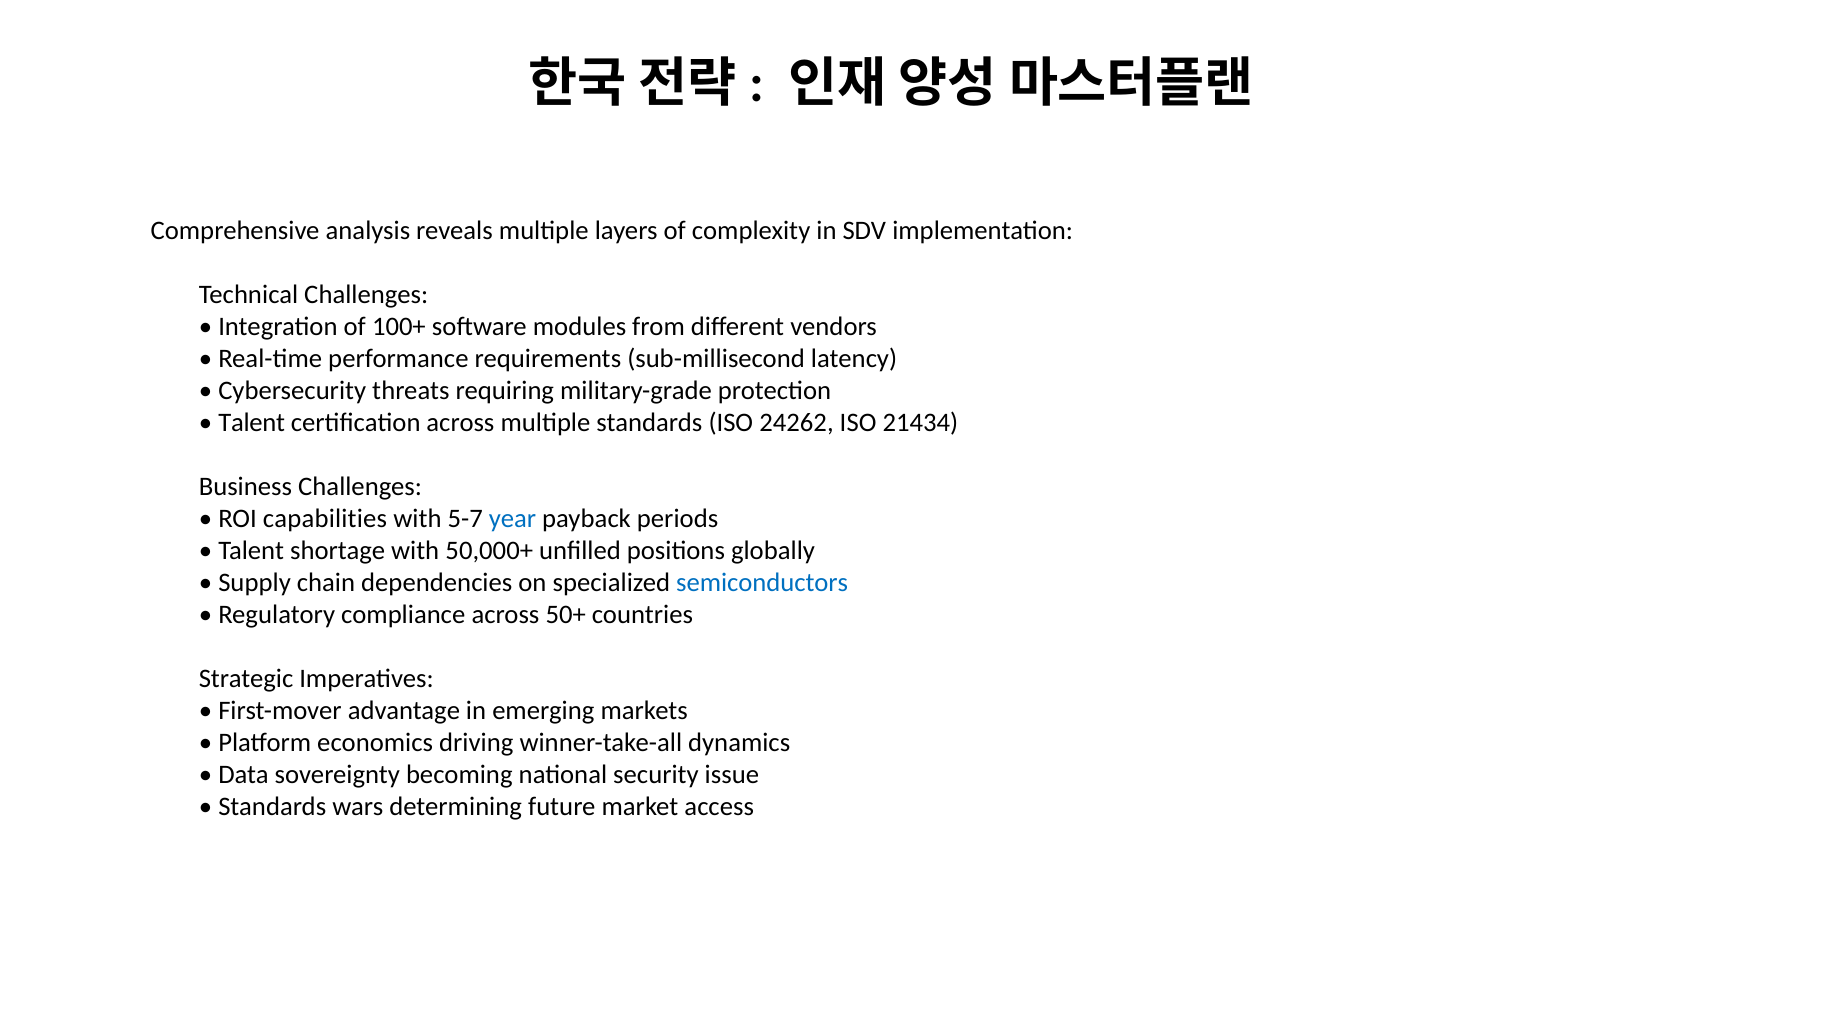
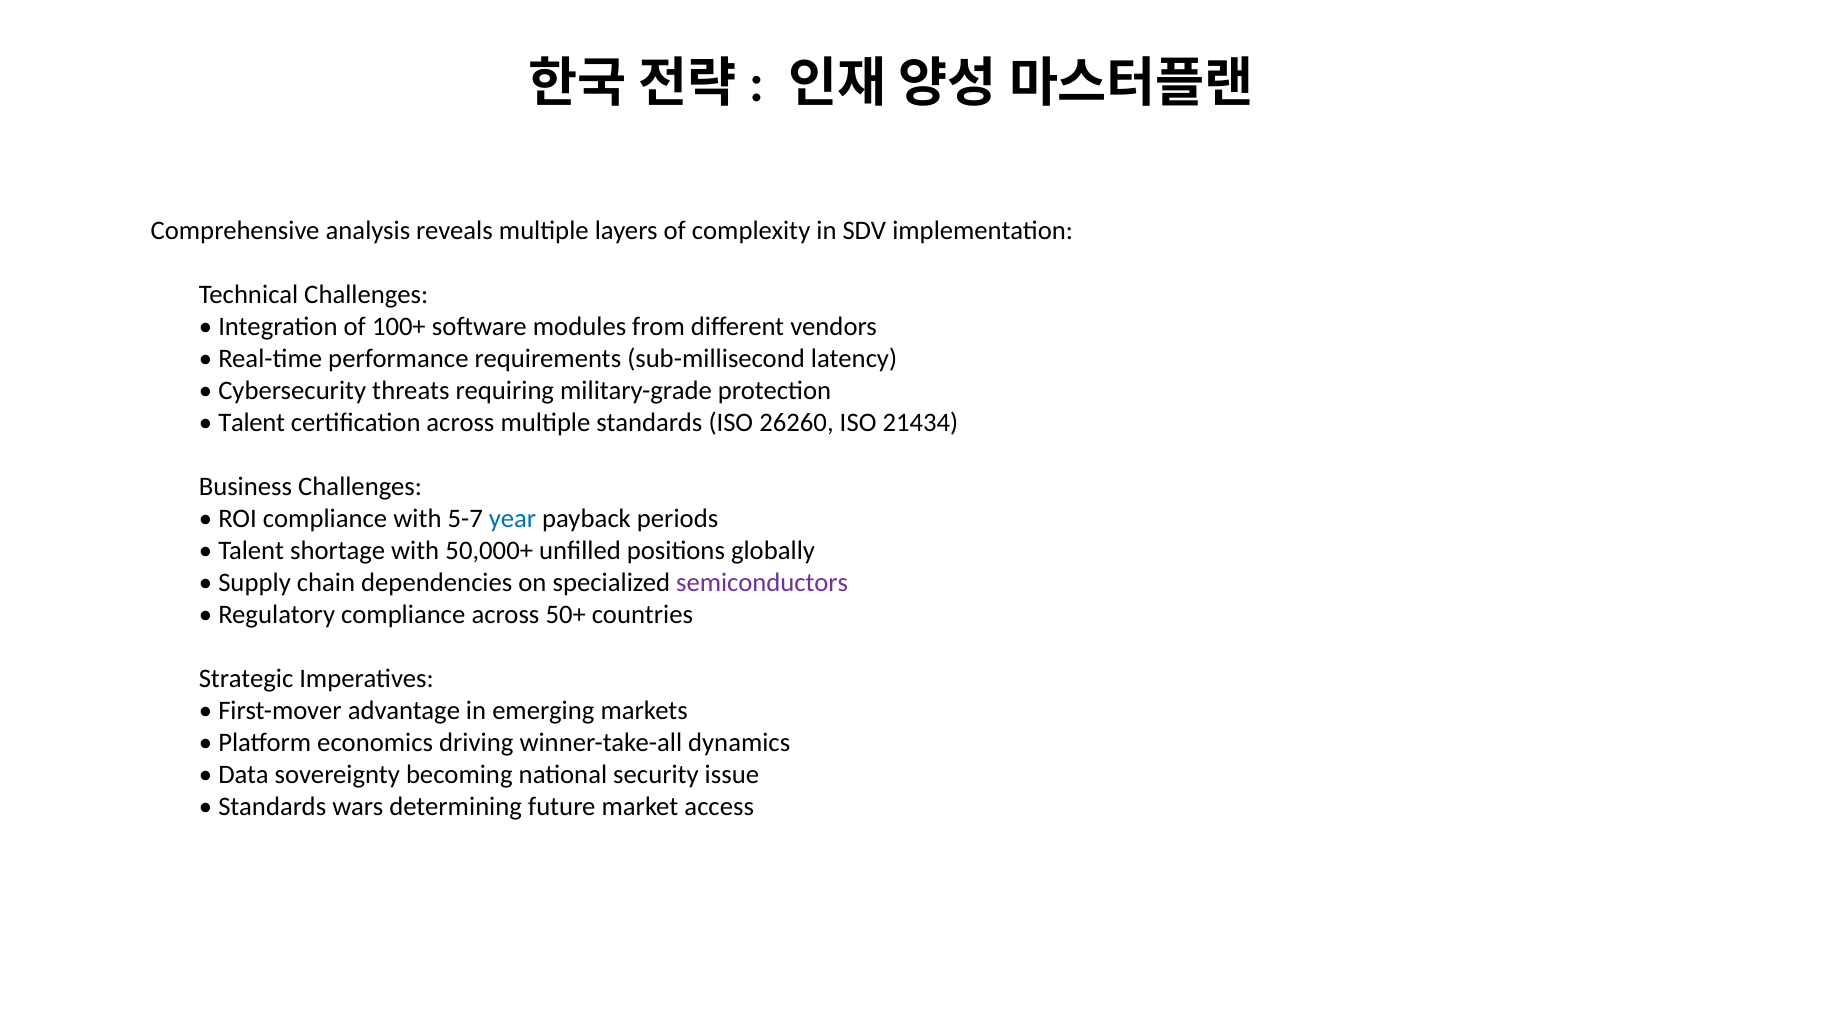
24262: 24262 -> 26260 (796, 423)
ROI capabilities: capabilities -> compliance (325, 519)
semiconductors colour: blue -> purple (762, 583)
